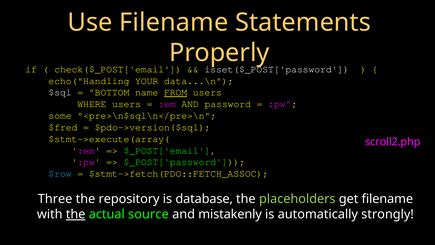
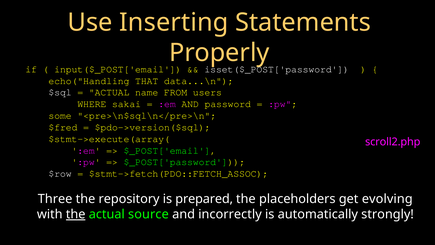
Use Filename: Filename -> Inserting (174, 22)
check($_POST['email: check($_POST['email -> input($_POST['email (118, 69)
YOUR: YOUR -> THAT (147, 81)
BOTTOM: BOTTOM -> ACTUAL (109, 92)
FROM underline: present -> none (176, 92)
WHERE users: users -> sakai (127, 104)
$row colour: light blue -> white (60, 174)
database: database -> prepared (204, 199)
placeholders colour: light green -> white (297, 199)
get filename: filename -> evolving (387, 199)
mistakenly: mistakenly -> incorrectly (230, 214)
